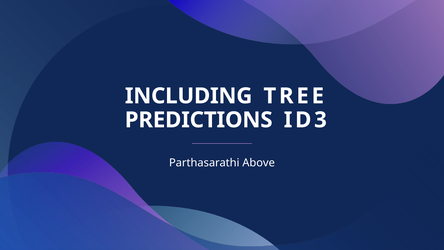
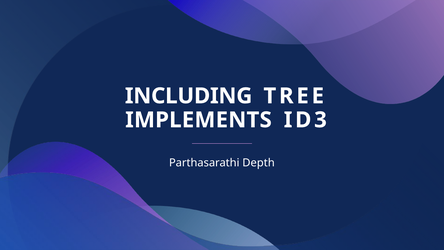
PREDICTIONS: PREDICTIONS -> IMPLEMENTS (198, 120)
Above: Above -> Depth (259, 163)
